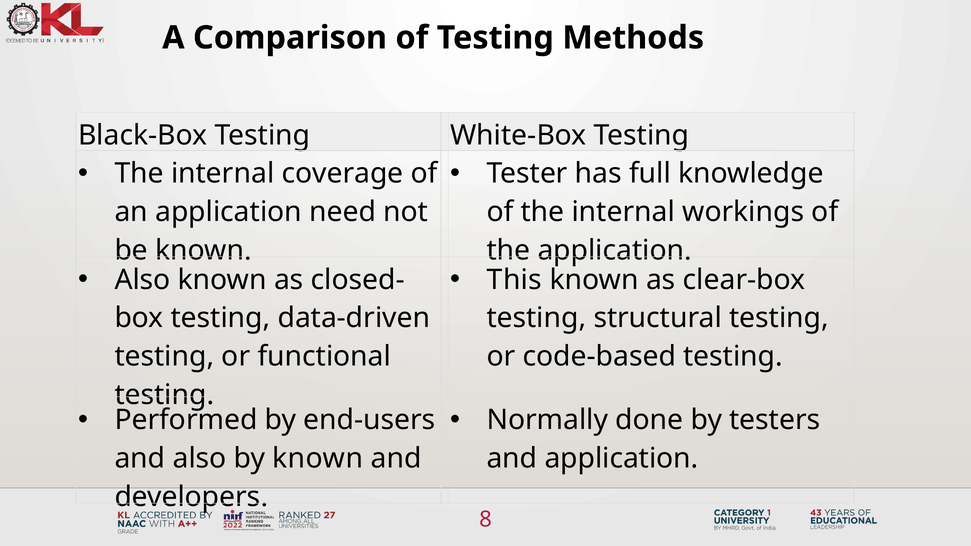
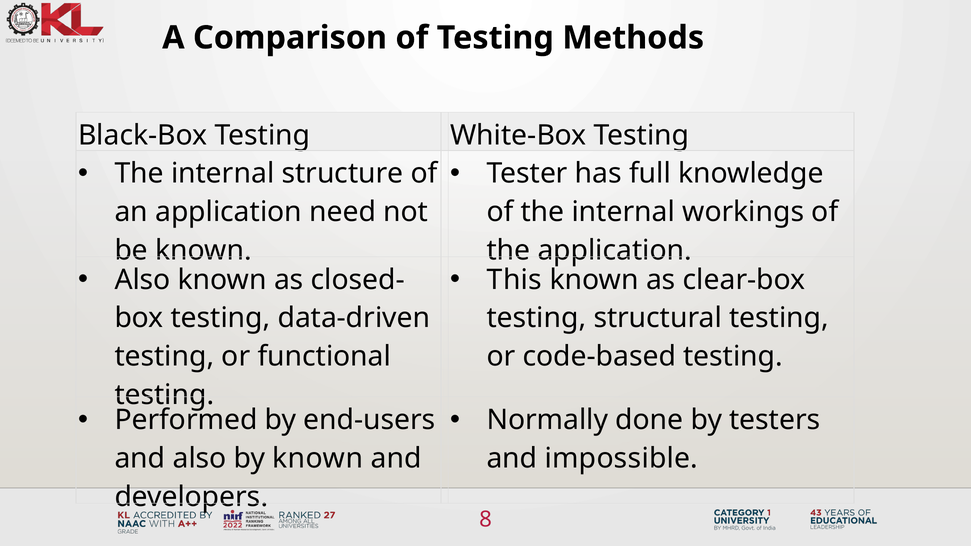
coverage: coverage -> structure (342, 174)
and application: application -> impossible (621, 458)
